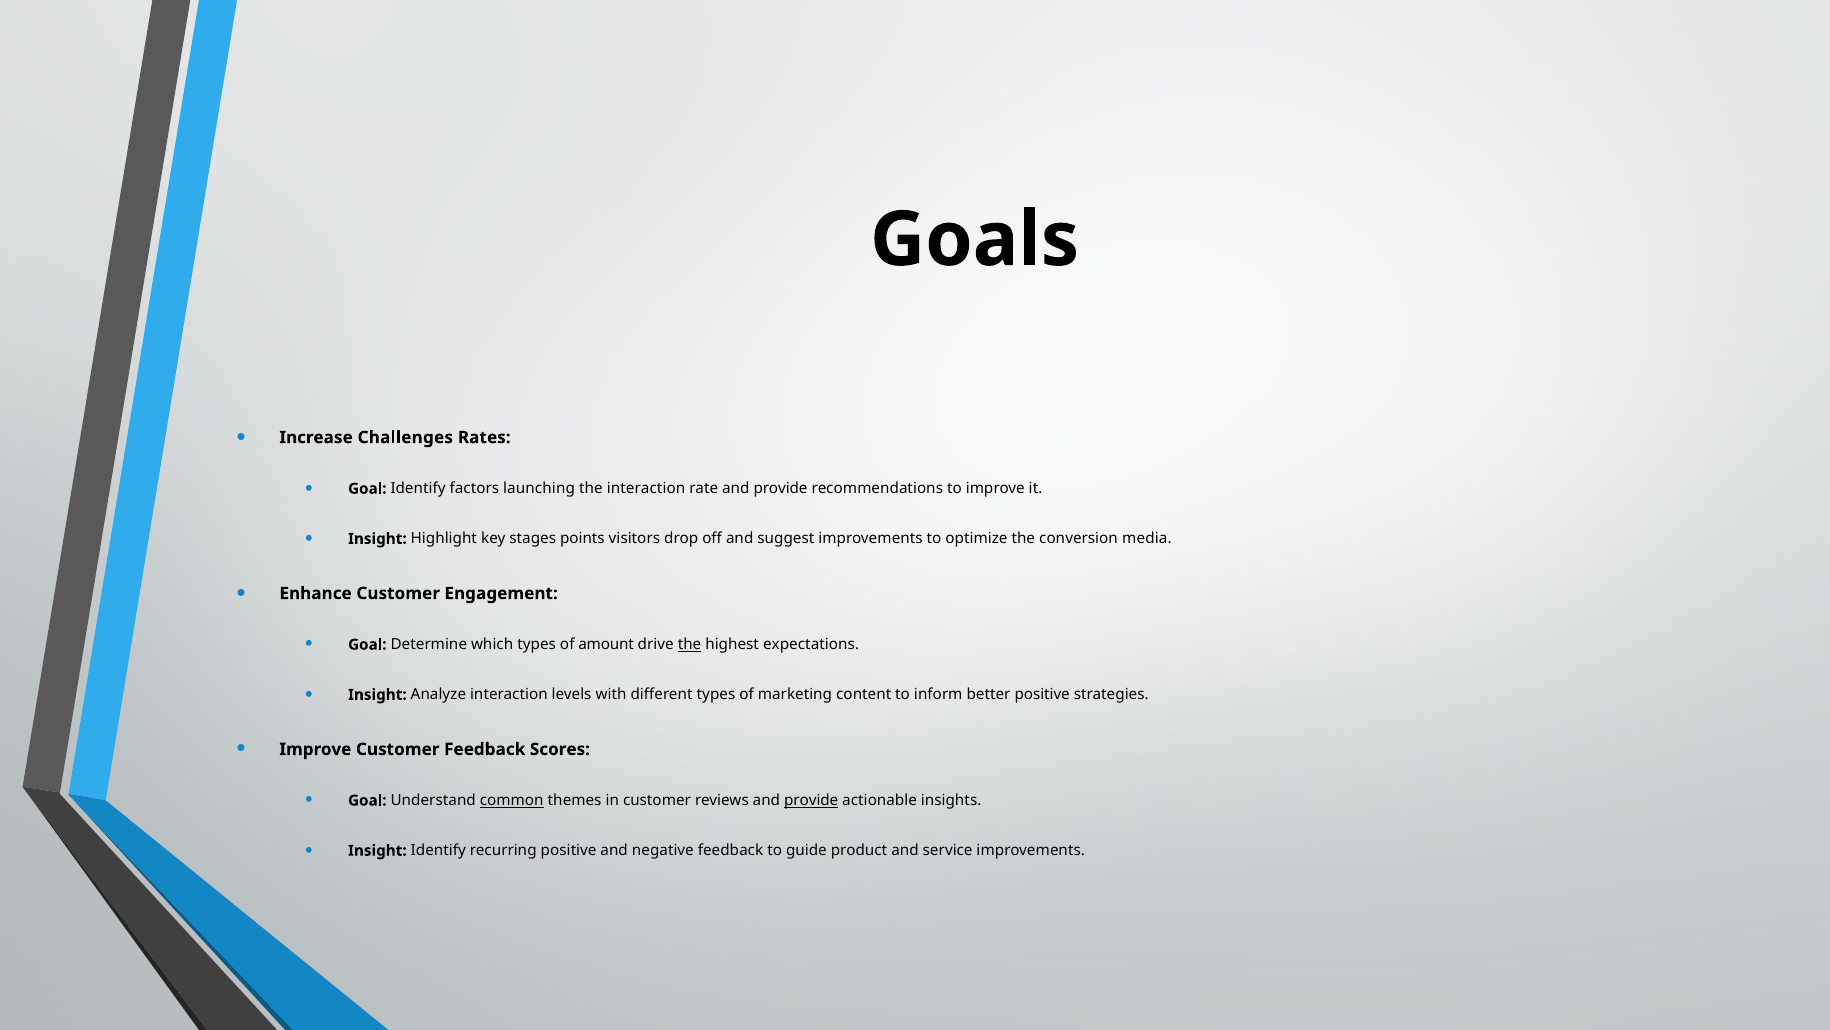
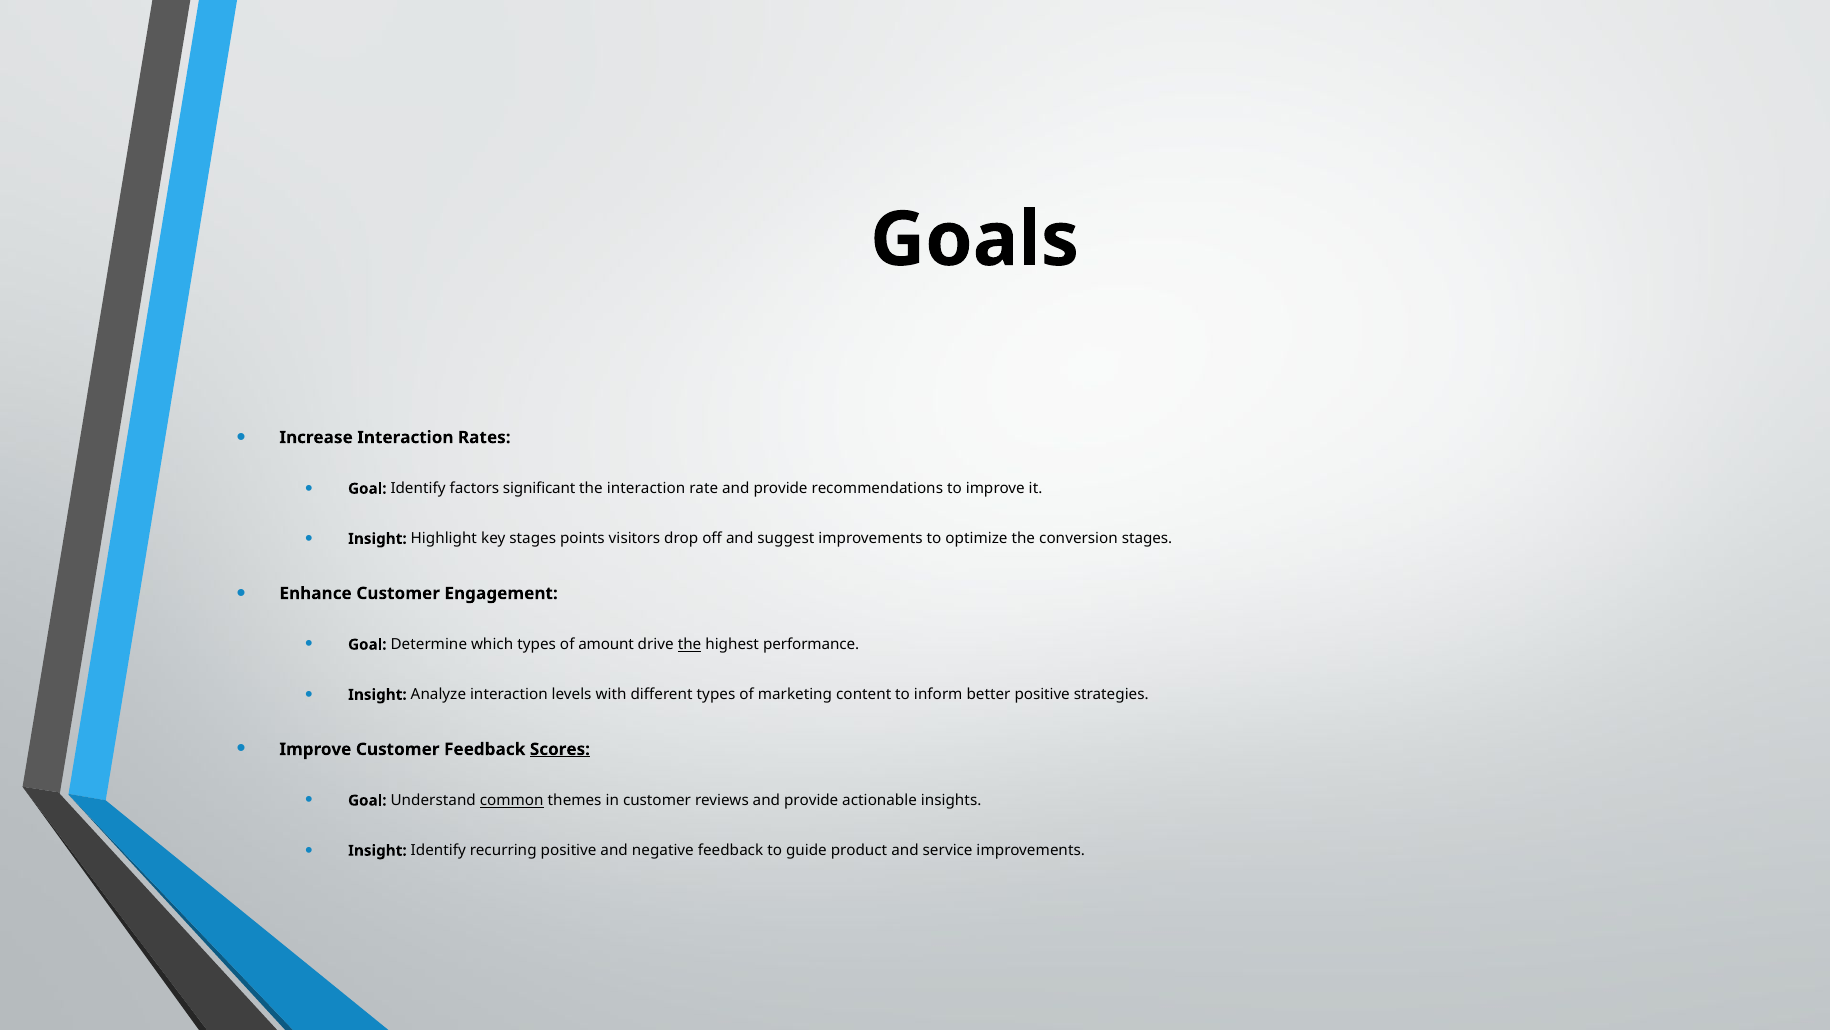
Increase Challenges: Challenges -> Interaction (405, 437)
launching: launching -> significant (539, 488)
conversion media: media -> stages (1147, 538)
expectations: expectations -> performance (811, 644)
Scores underline: none -> present (560, 749)
provide underline: present -> none (811, 800)
